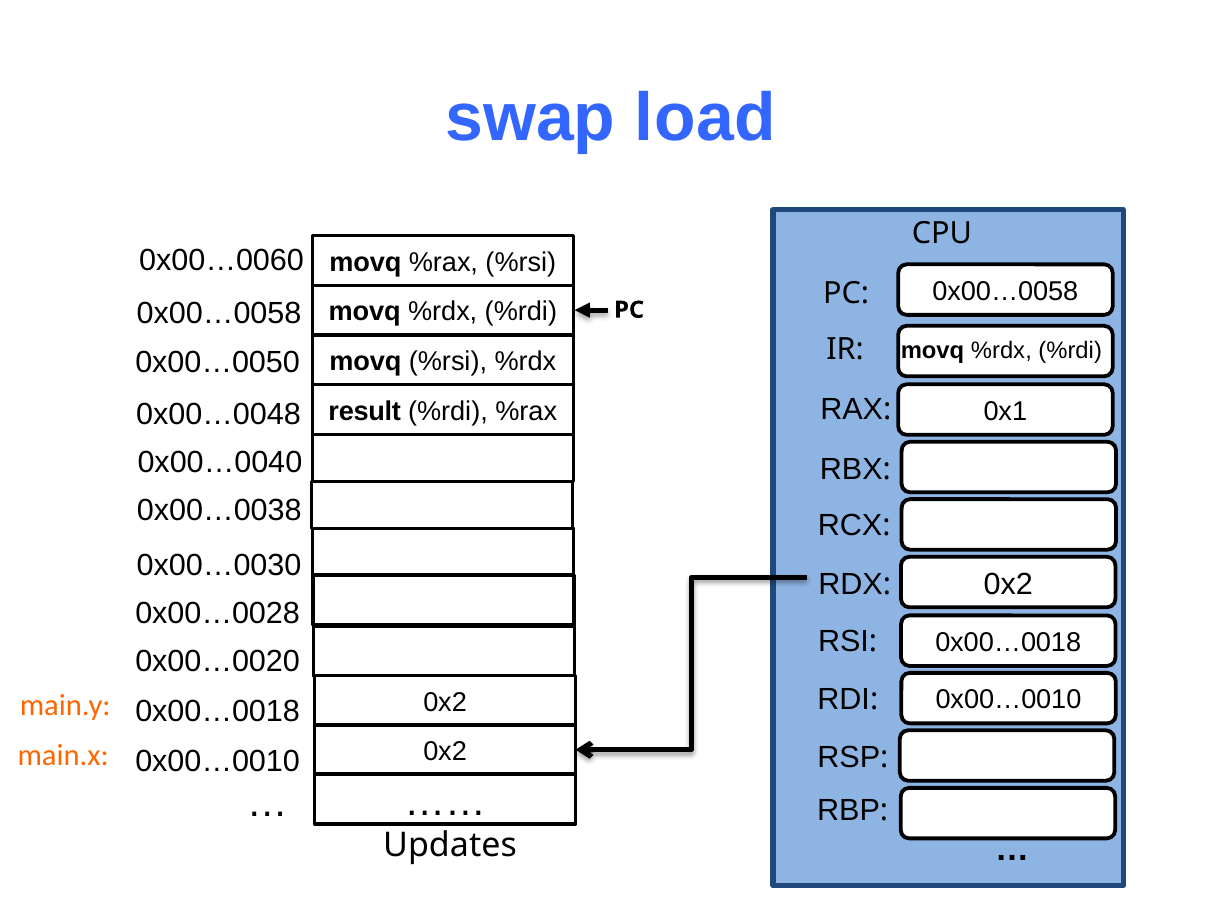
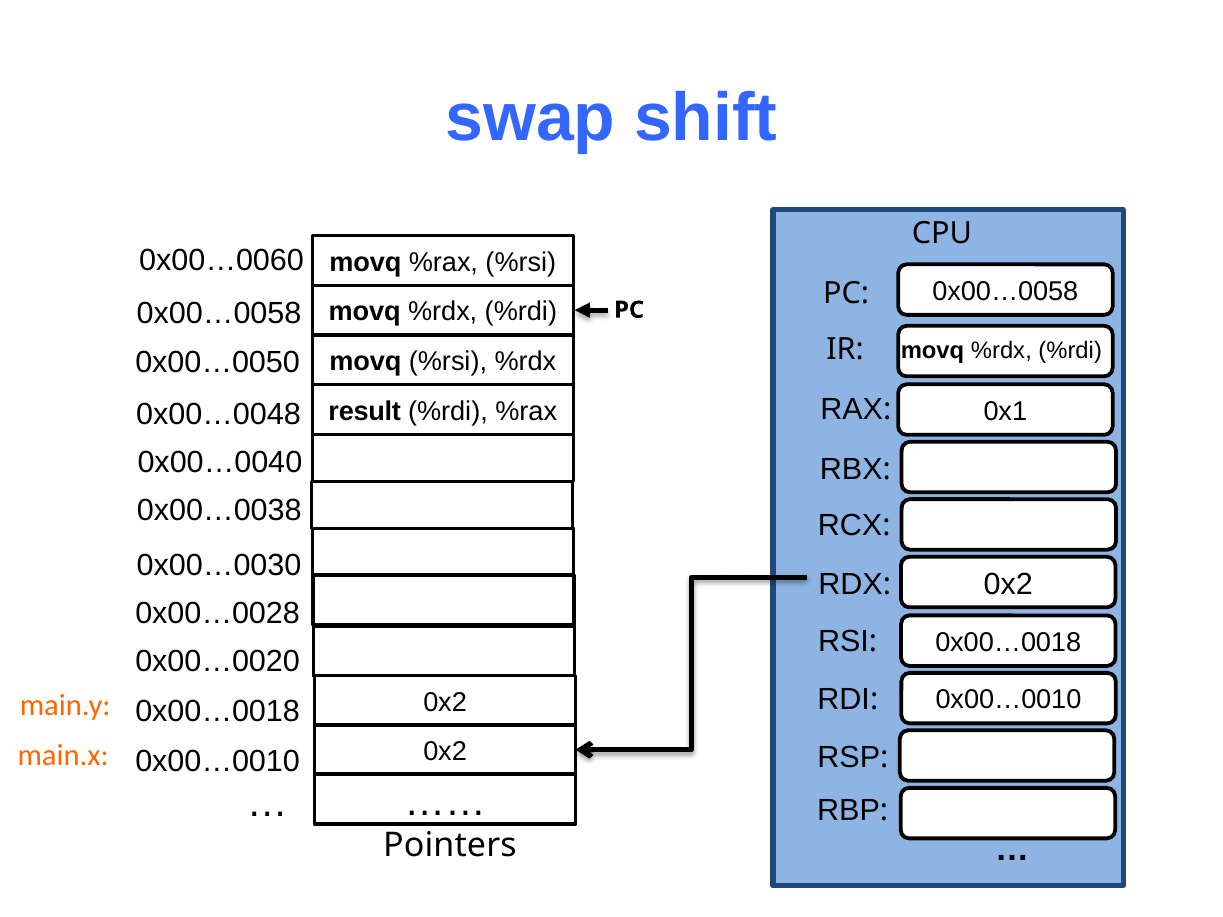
load: load -> shift (706, 118)
Updates: Updates -> Pointers (450, 846)
